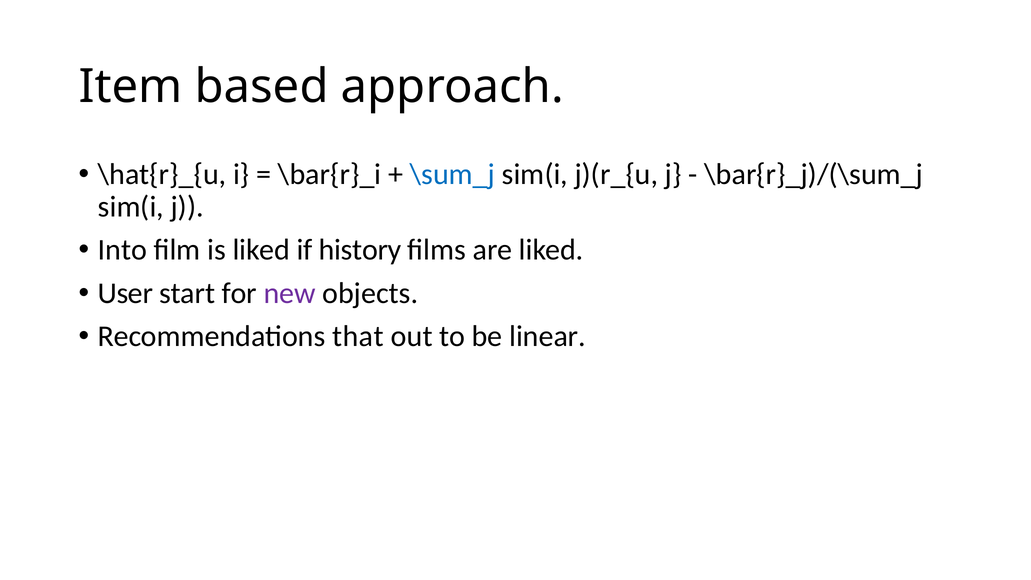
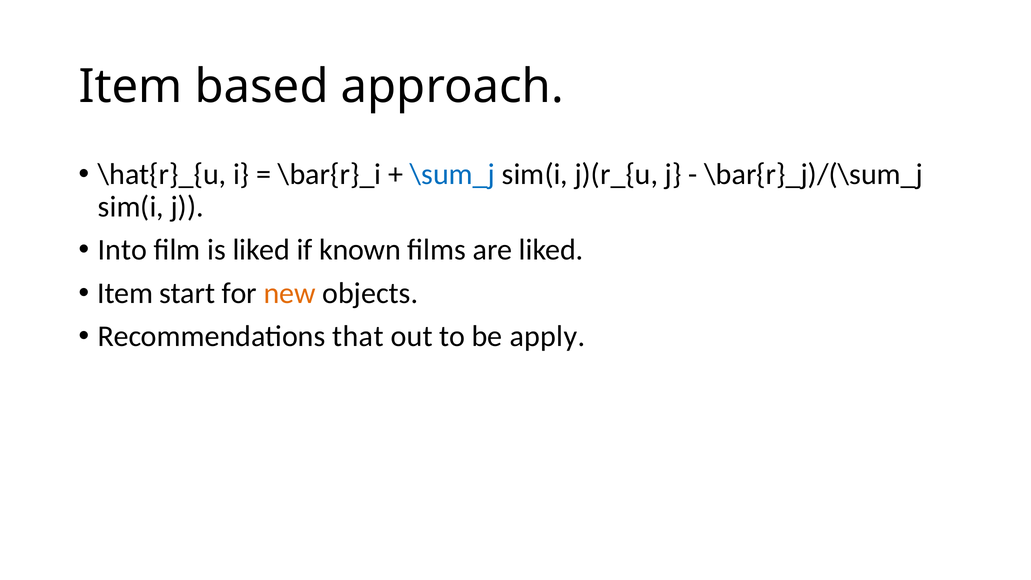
history: history -> known (360, 250)
User: User -> Item (125, 293)
new colour: purple -> orange (290, 293)
linear: linear -> apply (547, 336)
